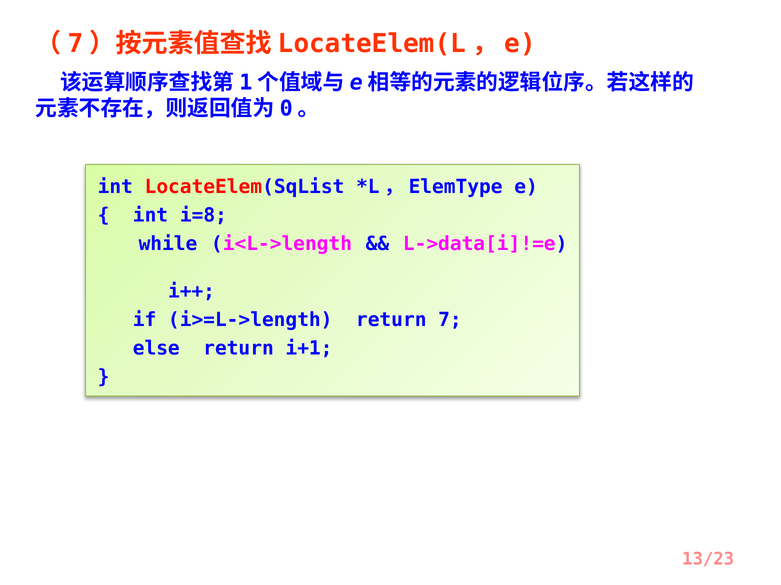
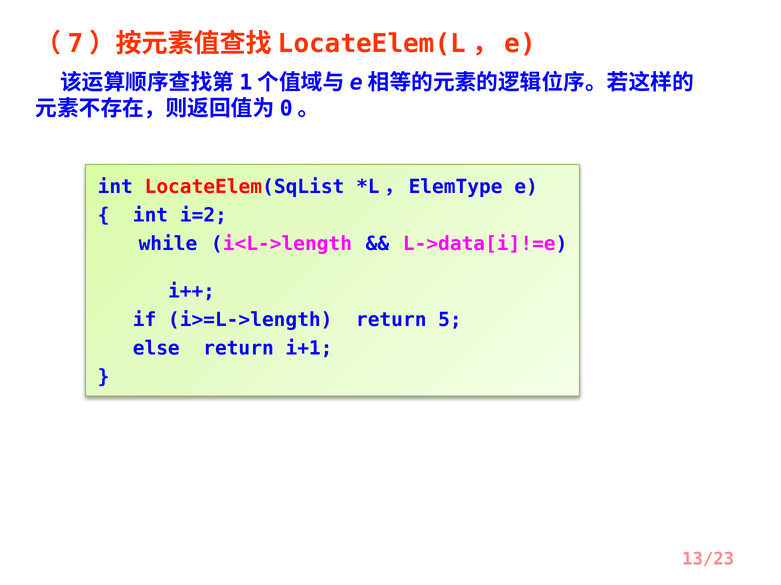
i=8: i=8 -> i=2 (203, 216)
7: 7 -> 5 (450, 320)
